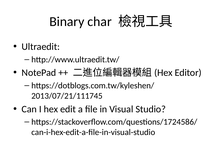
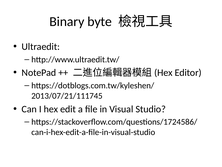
char: char -> byte (100, 21)
